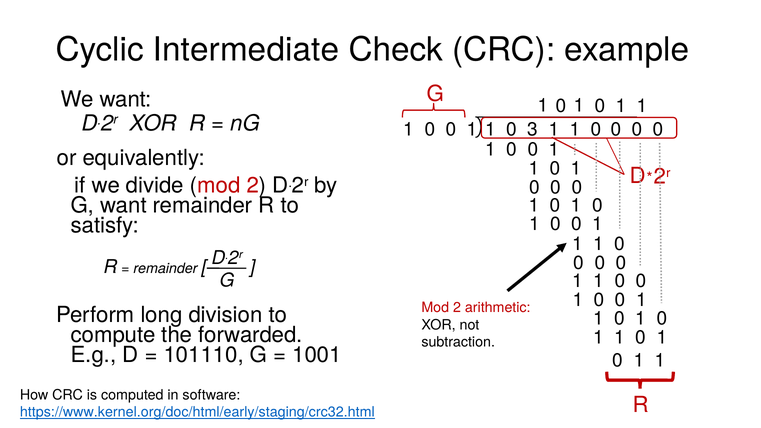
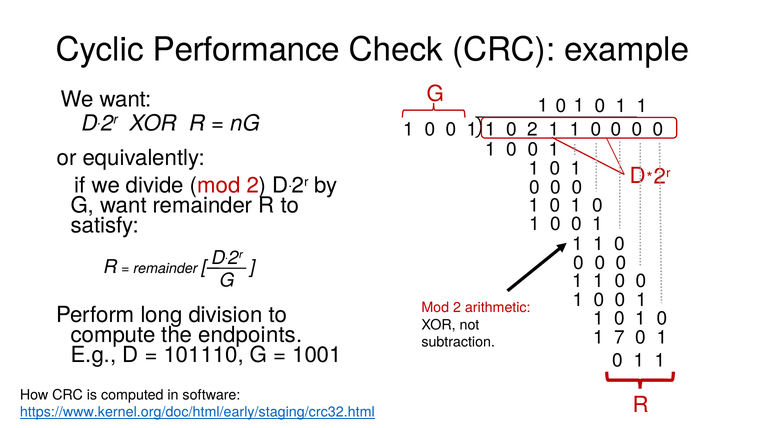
Intermediate: Intermediate -> Performance (246, 50)
0 3: 3 -> 2 (533, 130)
forwarded: forwarded -> endpoints (250, 335)
1: 1 -> 7 (620, 337)
